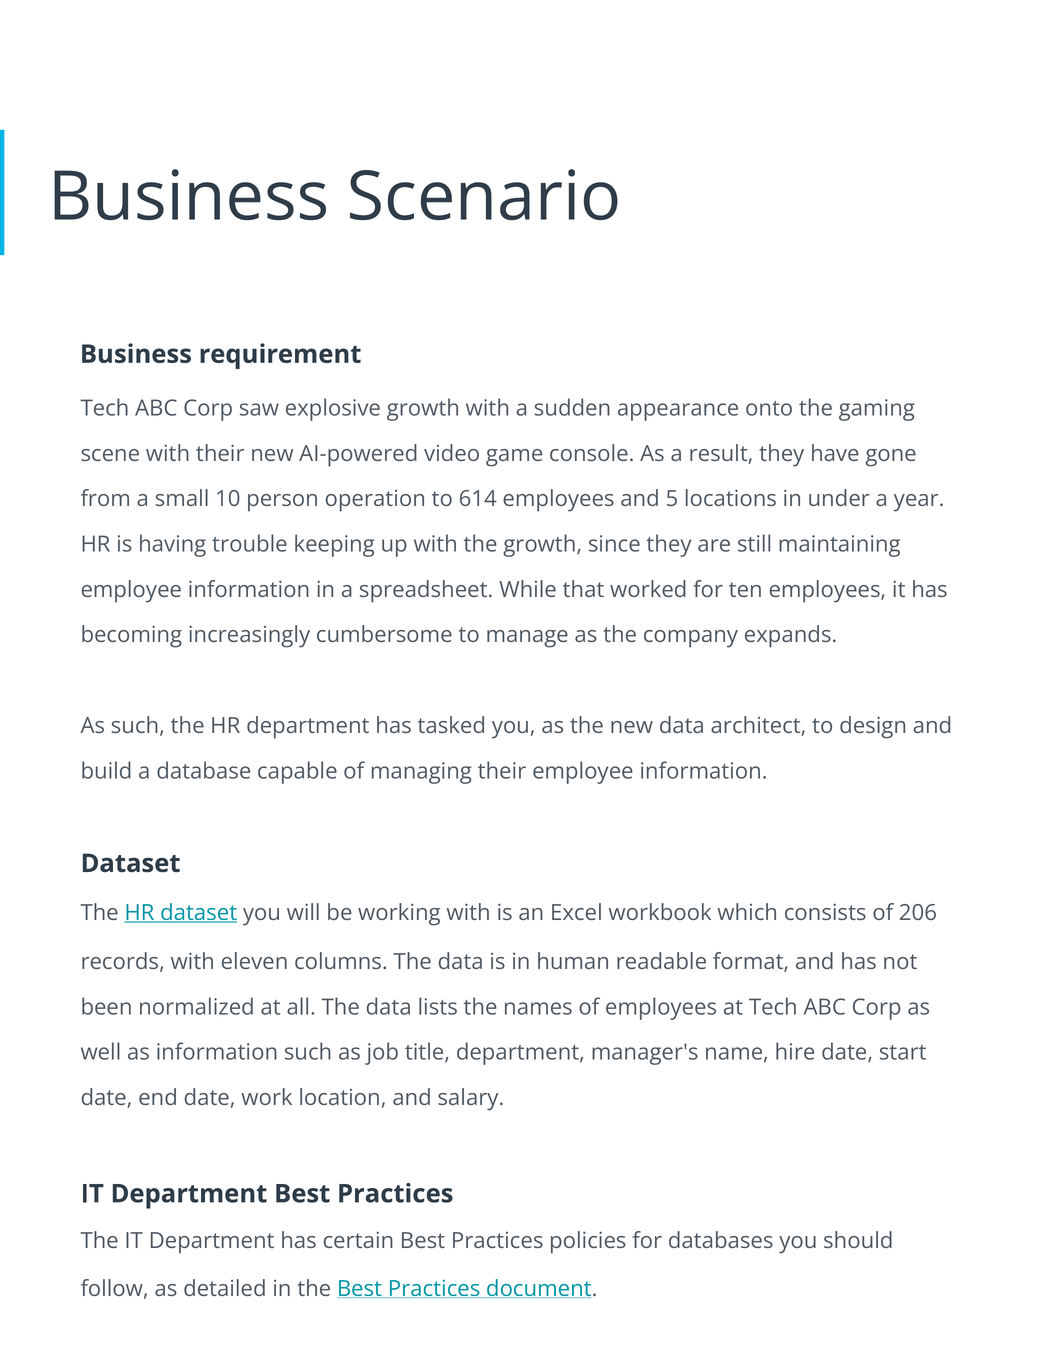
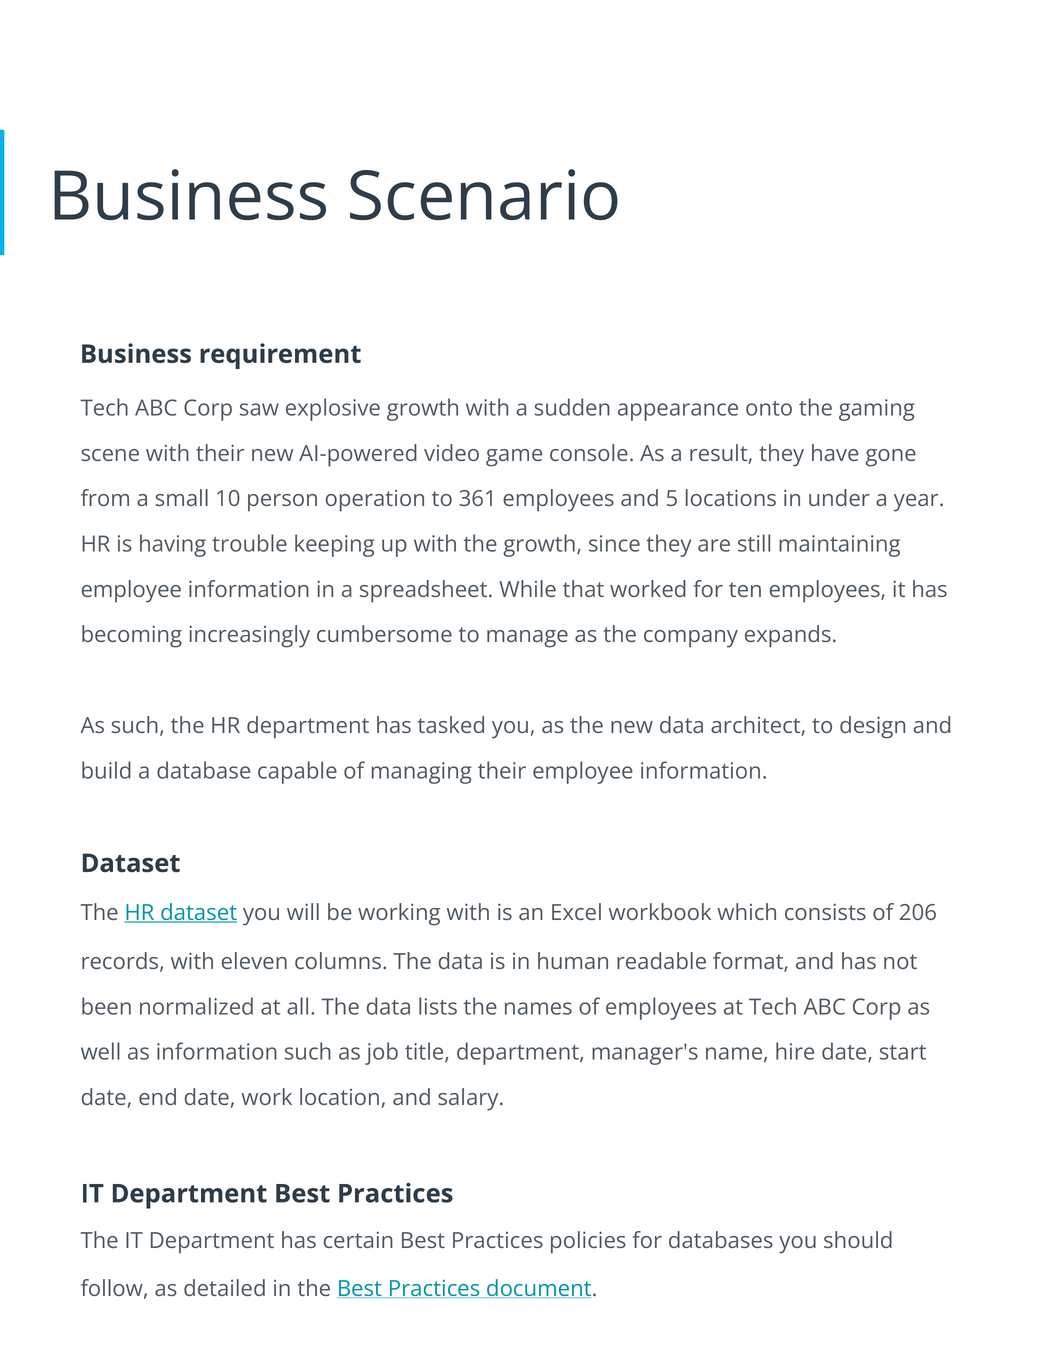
614: 614 -> 361 (478, 499)
